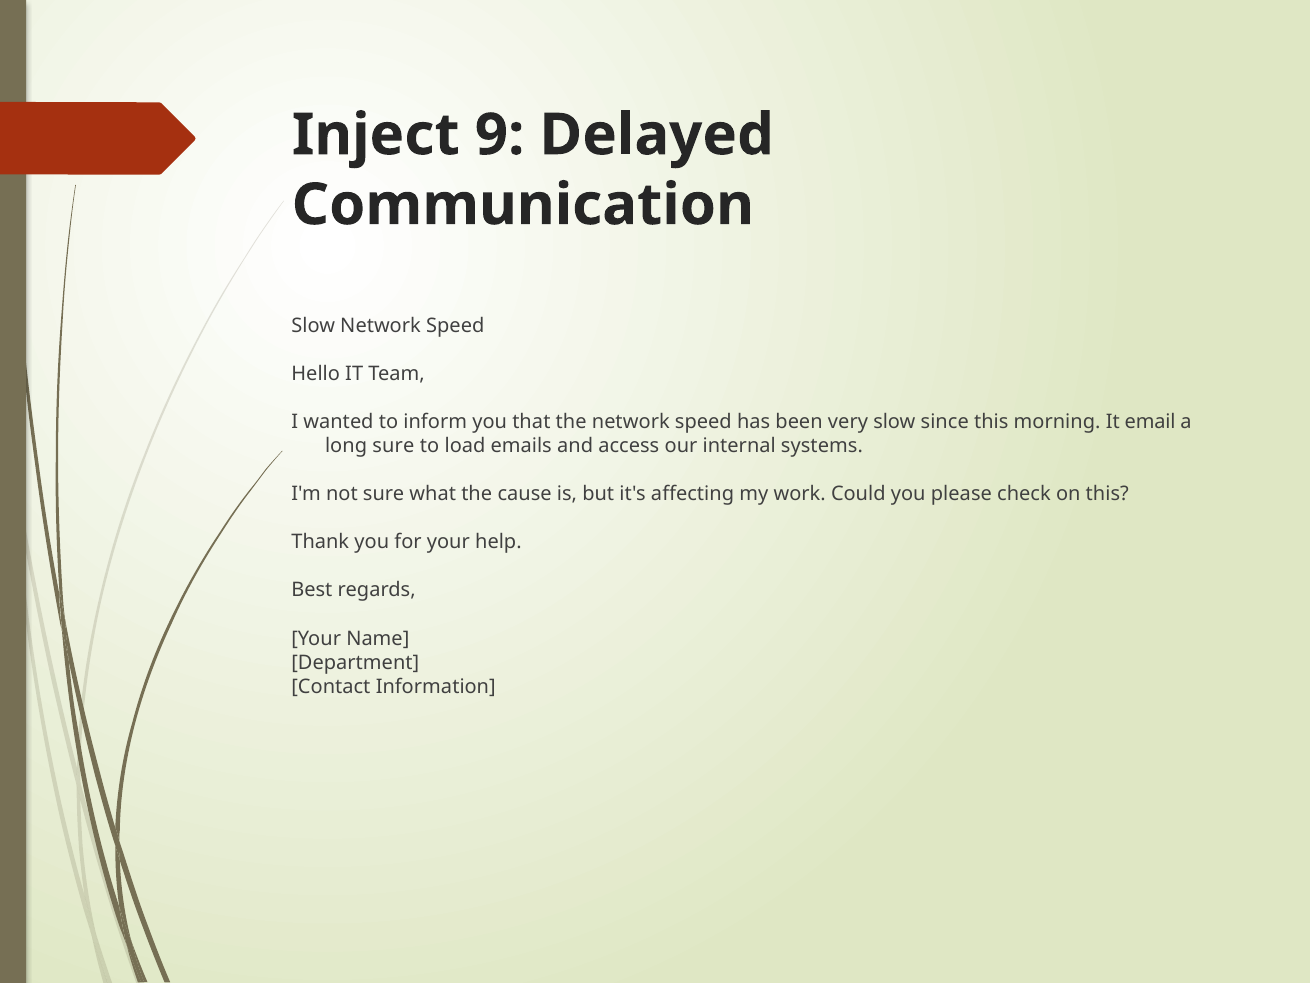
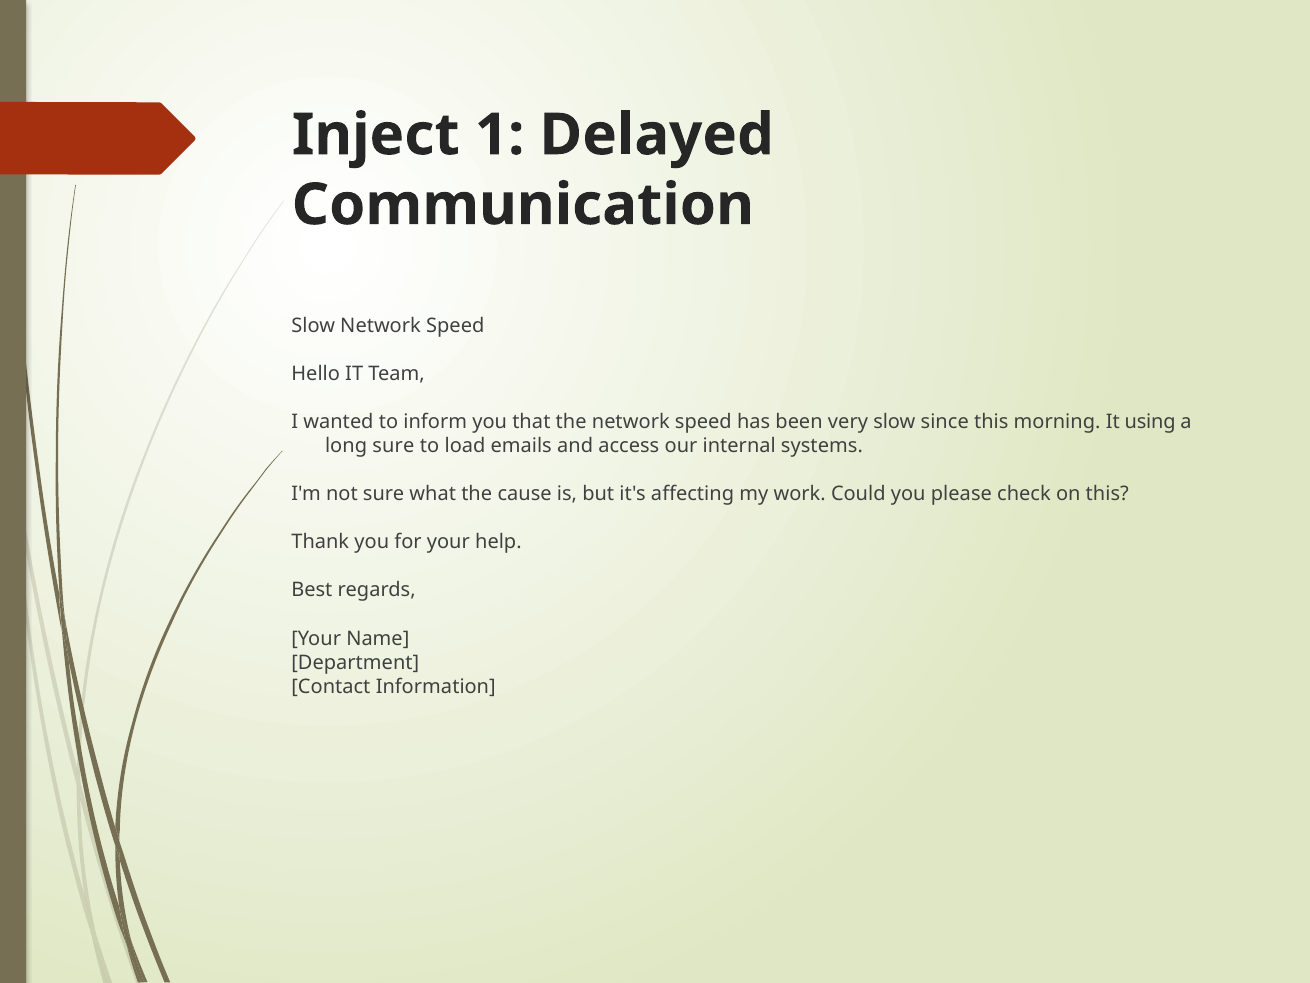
9: 9 -> 1 (500, 135)
email: email -> using (1150, 422)
